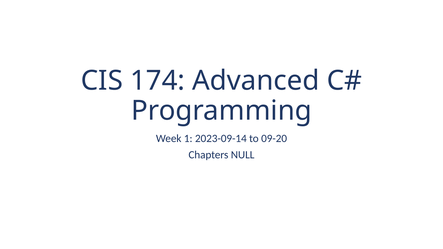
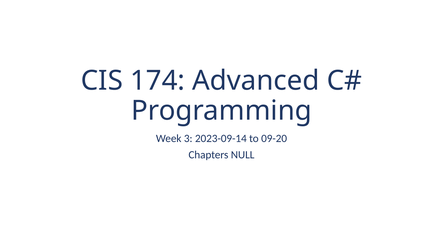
1: 1 -> 3 (188, 138)
